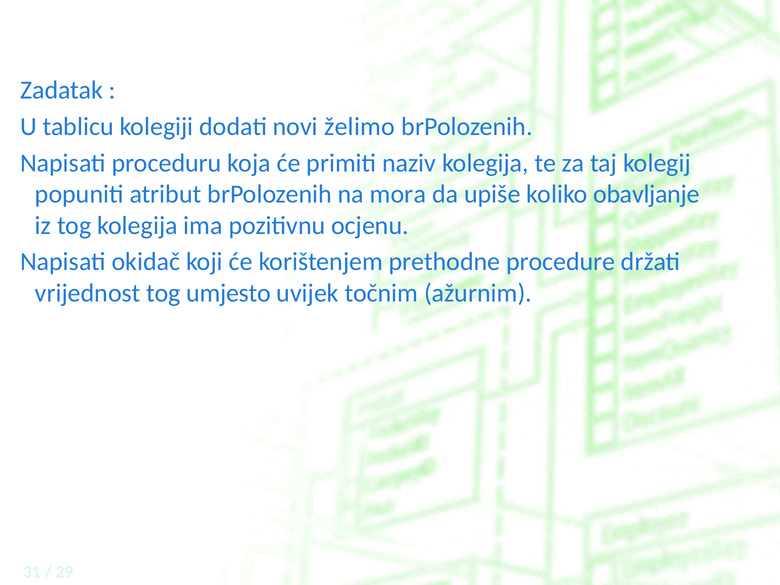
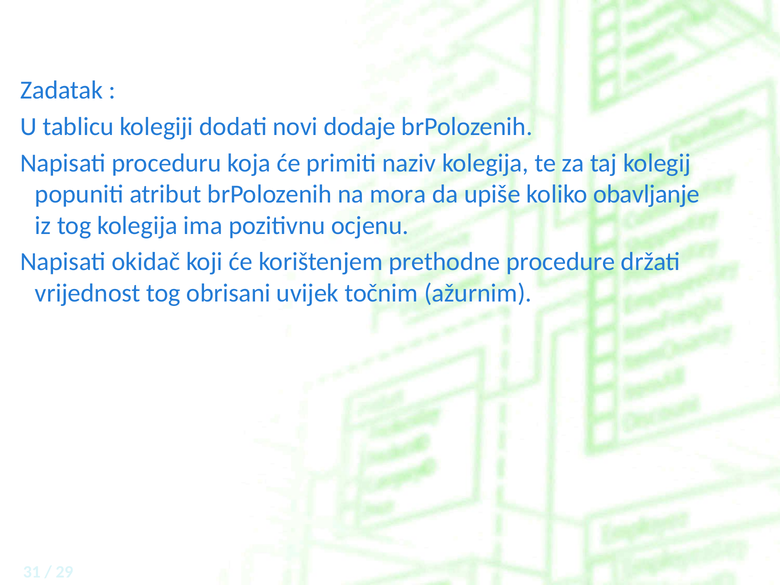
želimo: želimo -> dodaje (360, 127)
umjesto: umjesto -> obrisani (229, 293)
